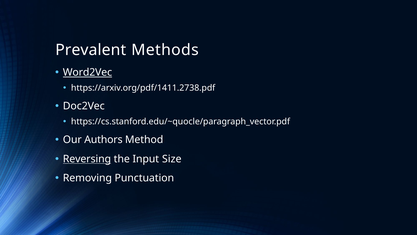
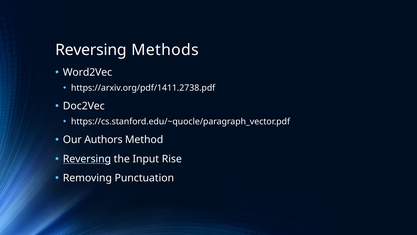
Prevalent: Prevalent -> Reversing (91, 50)
Word2Vec underline: present -> none (87, 72)
Size: Size -> Rise (172, 159)
